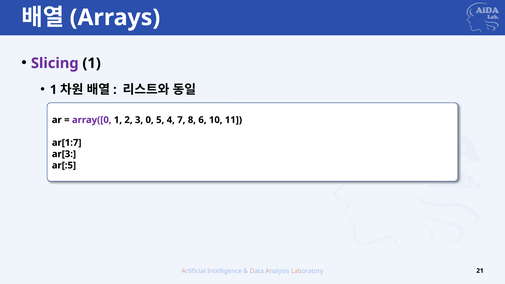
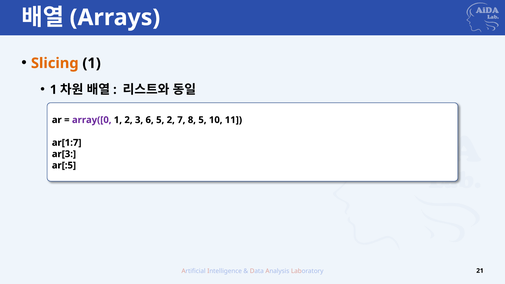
Slicing colour: purple -> orange (55, 63)
0: 0 -> 6 (150, 120)
5 4: 4 -> 2 (171, 120)
8 6: 6 -> 5 (202, 120)
